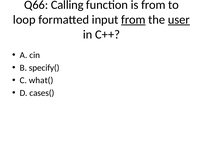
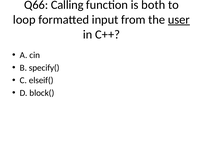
is from: from -> both (153, 5)
from underline: present -> none (133, 20)
what(: what( -> elseif( (41, 80)
cases(: cases( -> block( (42, 93)
